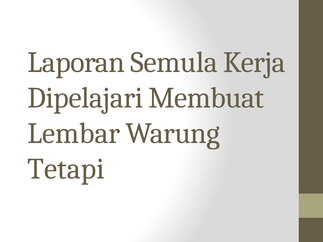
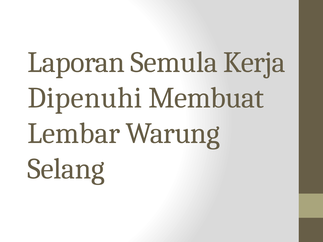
Dipelajari: Dipelajari -> Dipenuhi (85, 98)
Tetapi: Tetapi -> Selang (66, 169)
